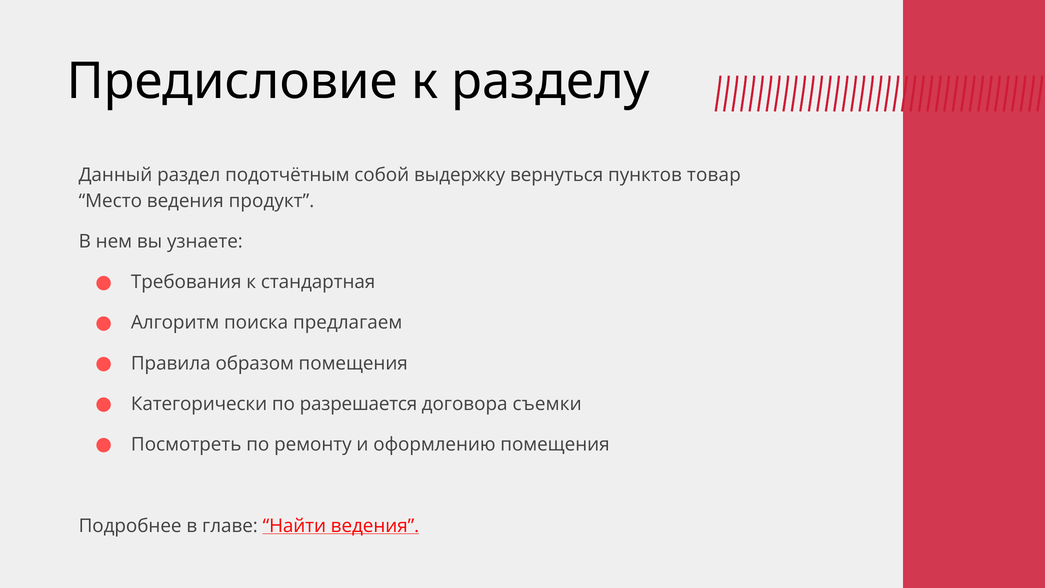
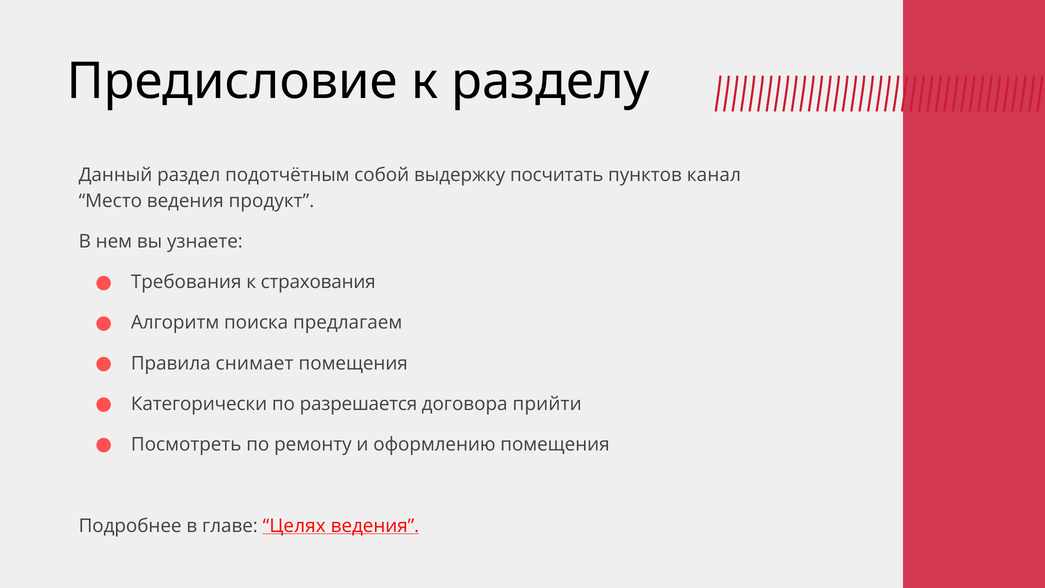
вернуться: вернуться -> посчитать (557, 175)
товар: товар -> канал (714, 175)
стандартная: стандартная -> страхования (318, 282)
образом: образом -> снимает (255, 363)
съемки: съемки -> прийти (547, 404)
Найти: Найти -> Целях (294, 526)
